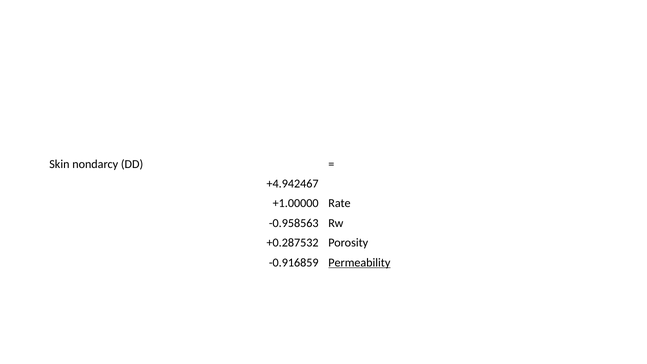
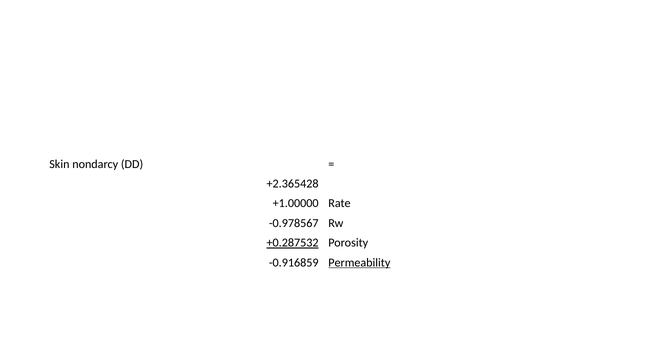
+4.942467: +4.942467 -> +2.365428 (293, 184)
-0.958563: -0.958563 -> -0.978567 (294, 223)
+0.287532 underline: none -> present (293, 243)
